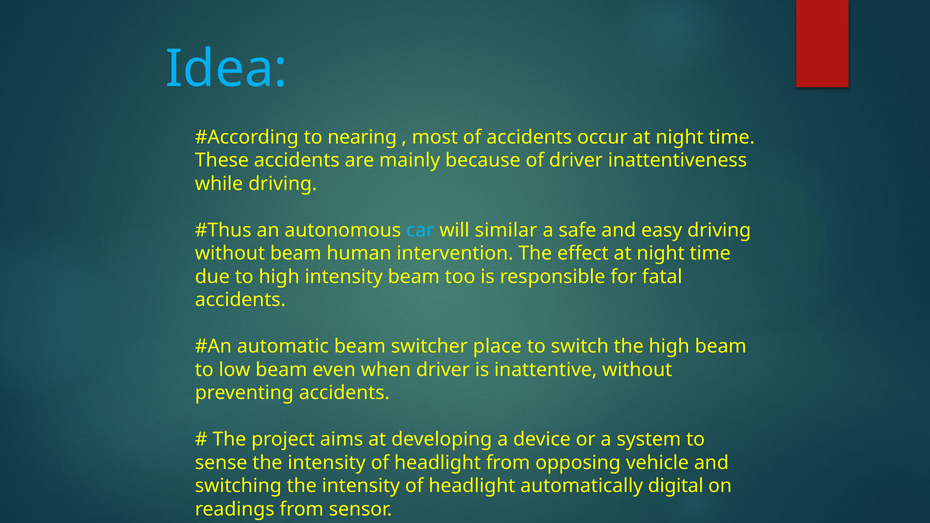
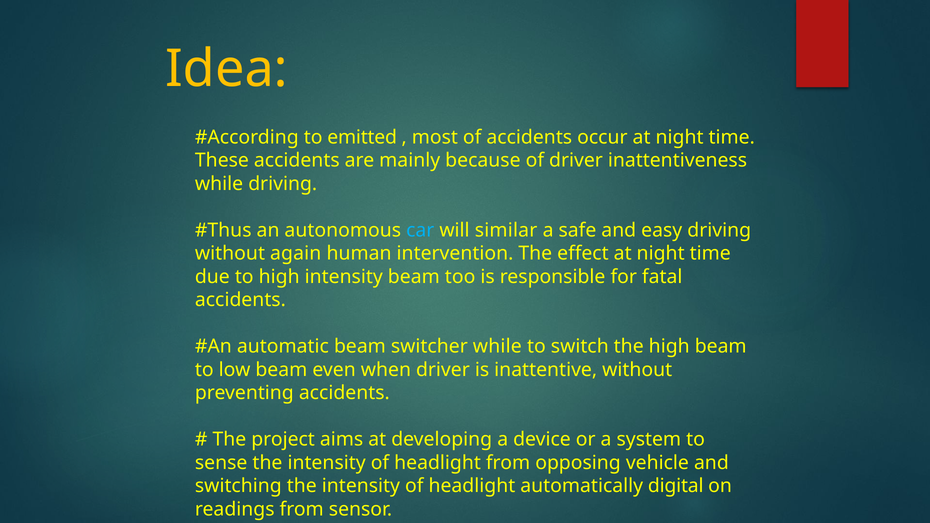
Idea colour: light blue -> yellow (227, 69)
nearing: nearing -> emitted (362, 137)
without beam: beam -> again (296, 253)
switcher place: place -> while (497, 347)
